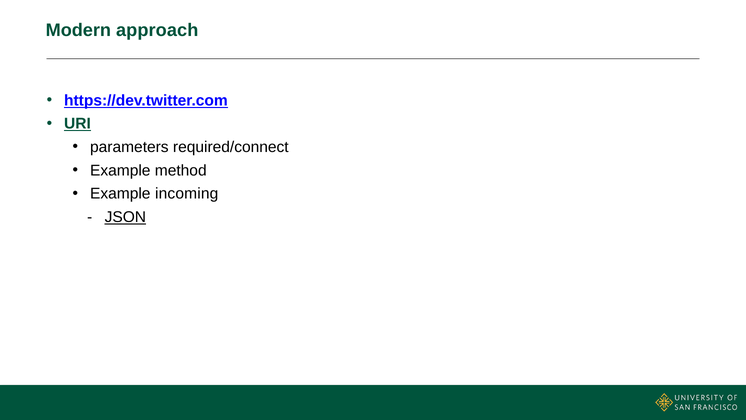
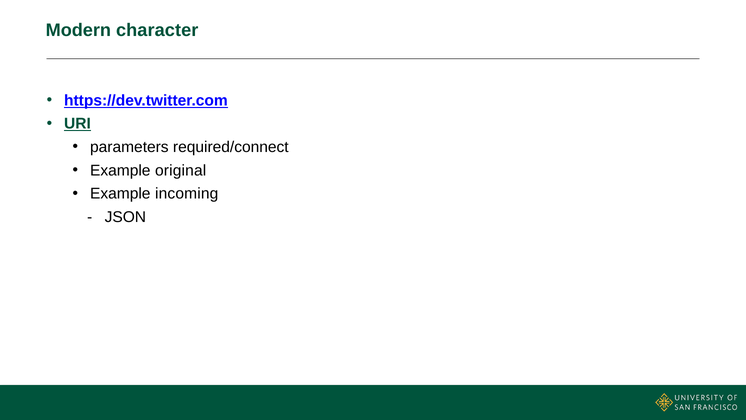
approach: approach -> character (157, 30)
method: method -> original (181, 170)
JSON underline: present -> none (125, 217)
